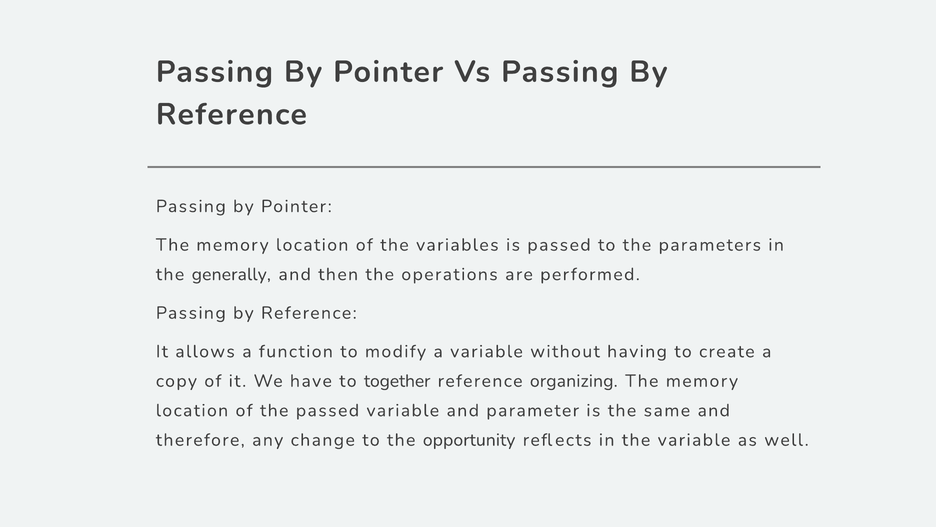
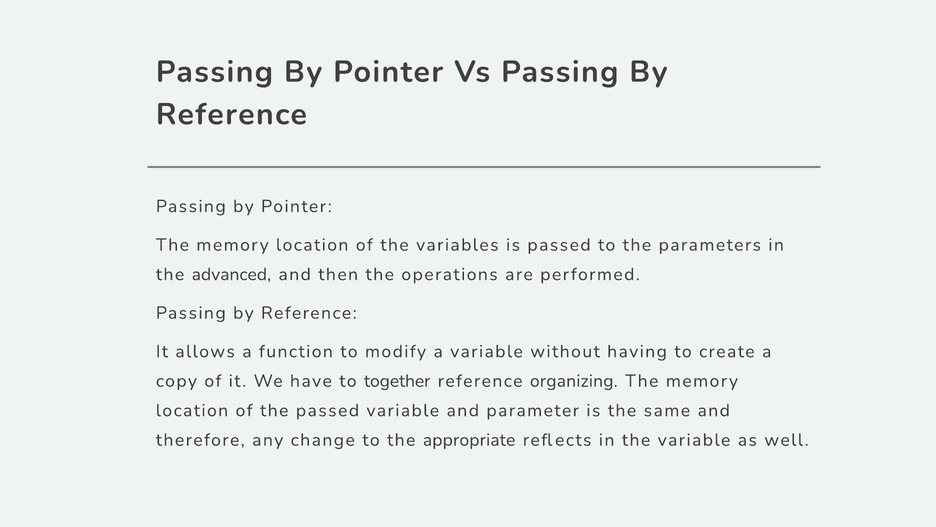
generally: generally -> advanced (231, 274)
opportunity: opportunity -> appropriate (469, 440)
